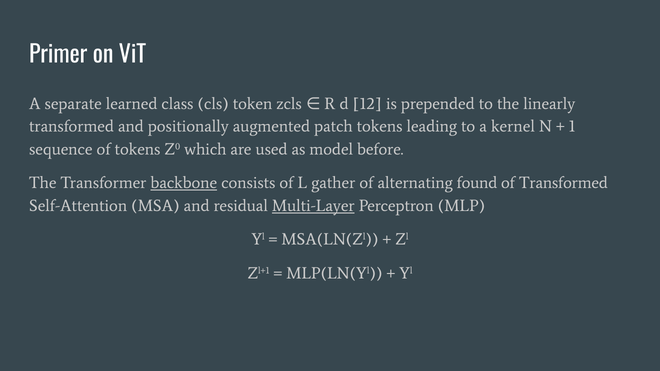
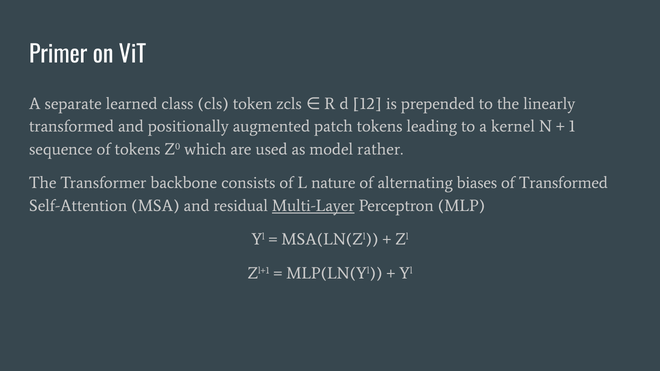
before: before -> rather (380, 149)
backbone underline: present -> none (184, 183)
gather: gather -> nature (333, 183)
found: found -> biases (477, 183)
